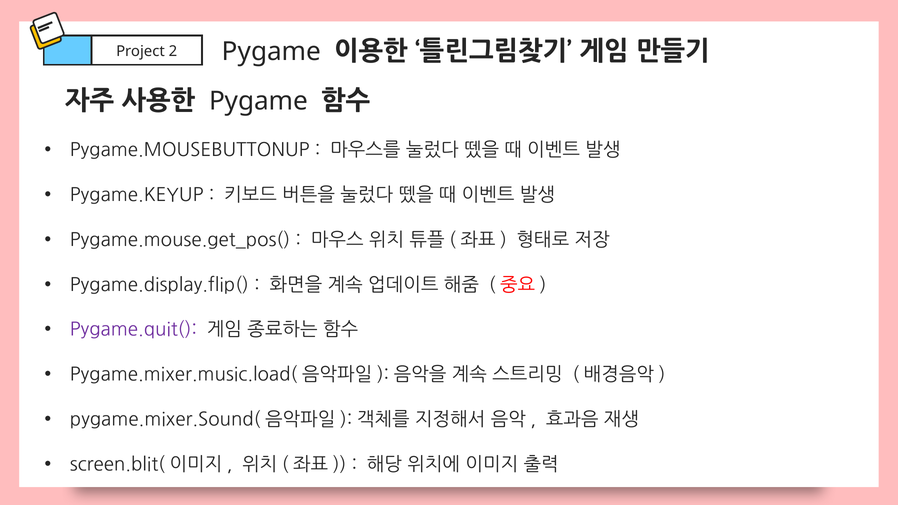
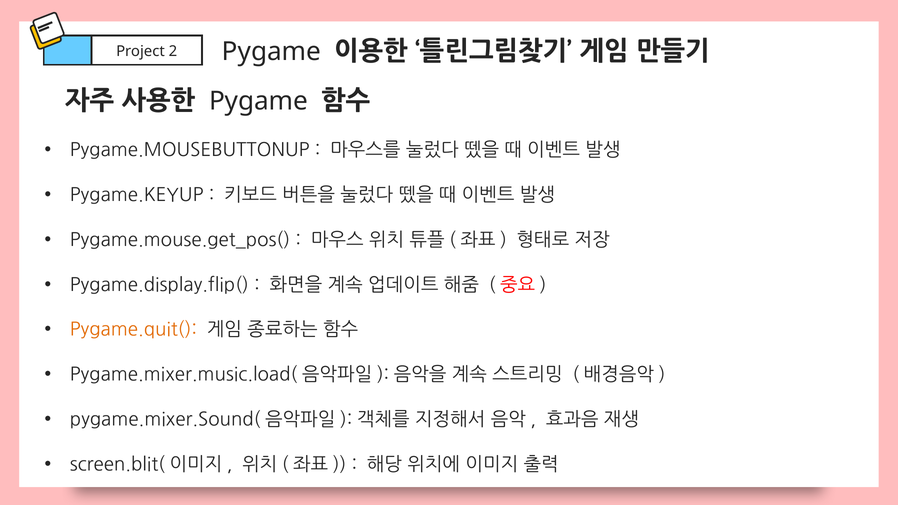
Pygame.quit( colour: purple -> orange (133, 330)
